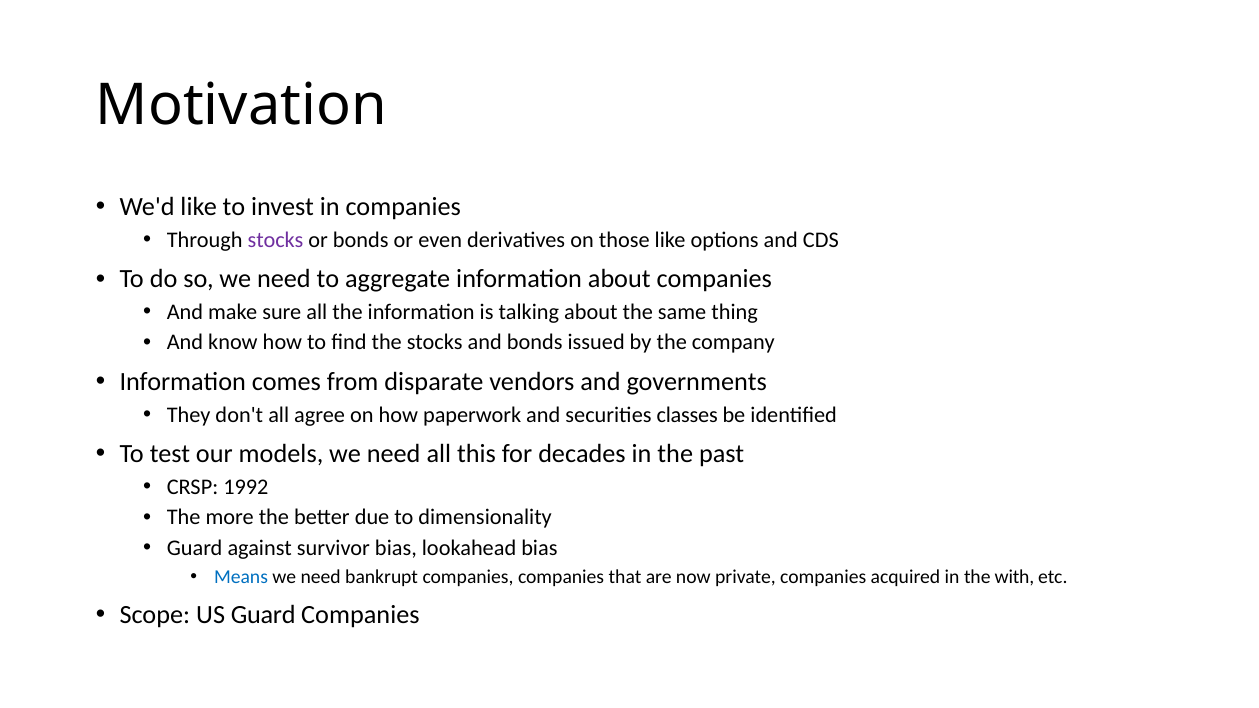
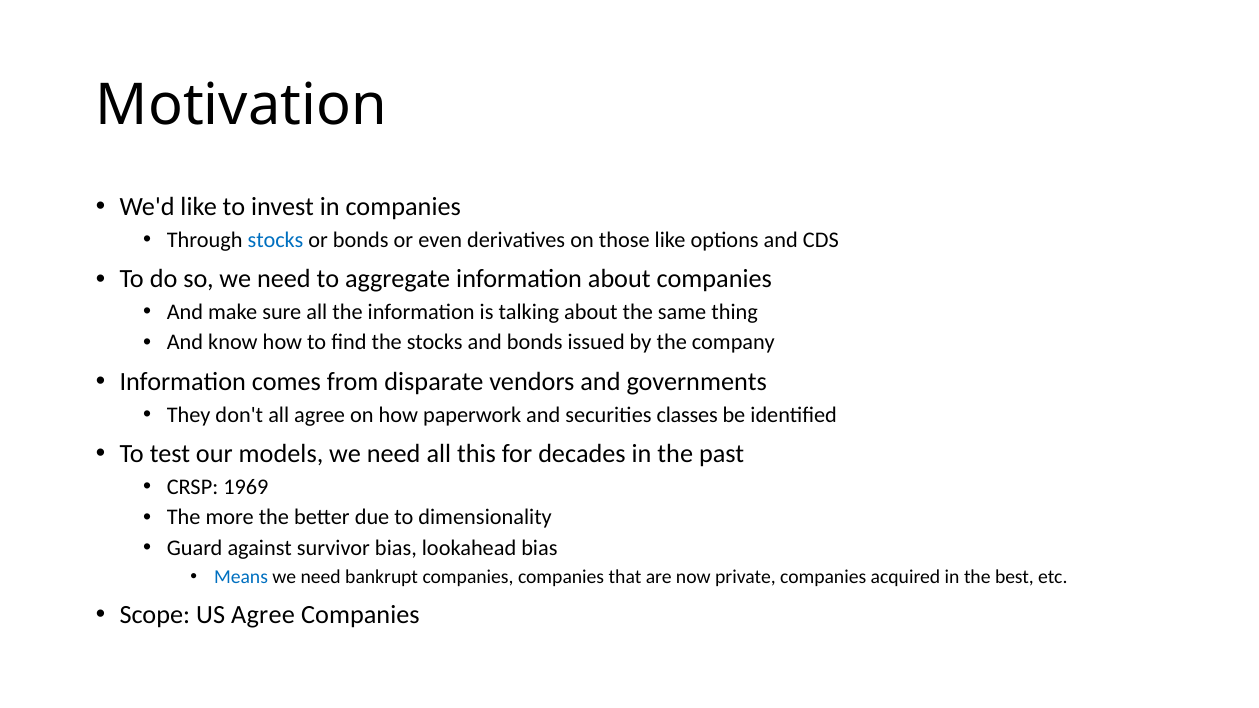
stocks colour: purple -> blue (276, 240)
1992: 1992 -> 1969 (246, 487)
with: with -> best (1014, 577)
US Guard: Guard -> Agree (263, 615)
